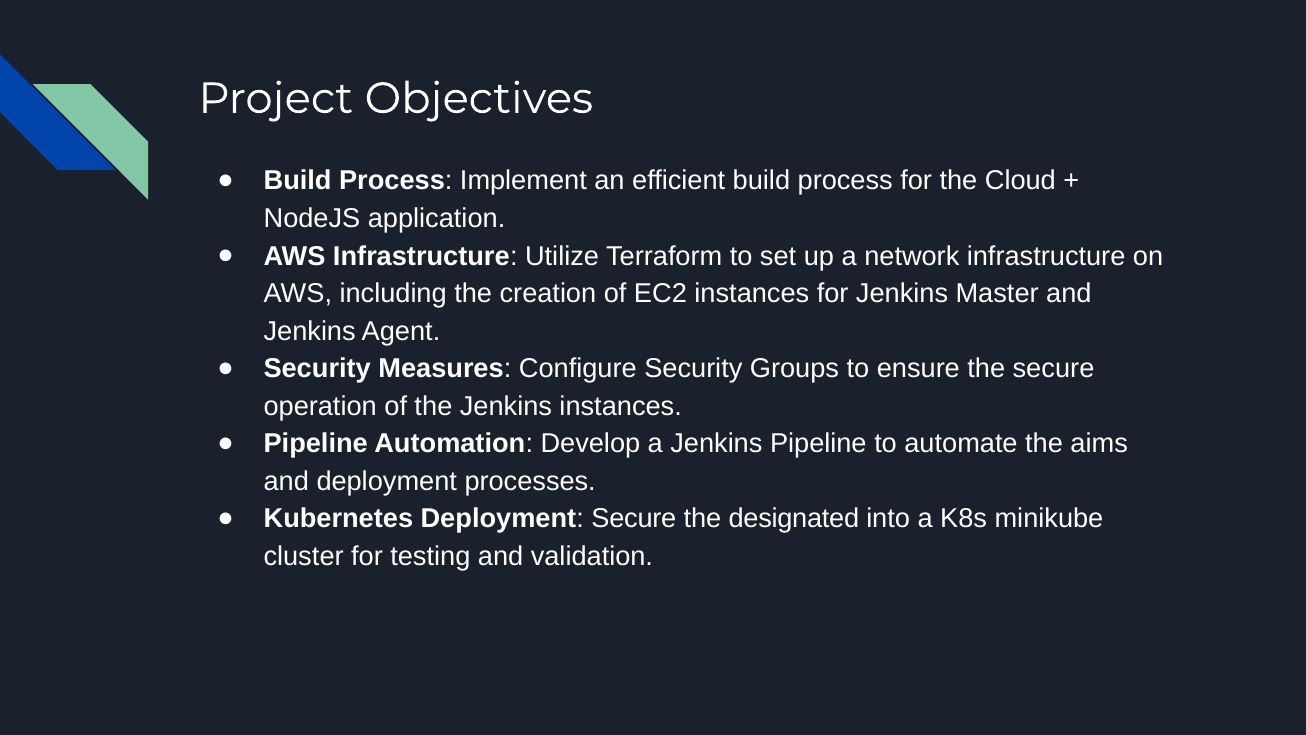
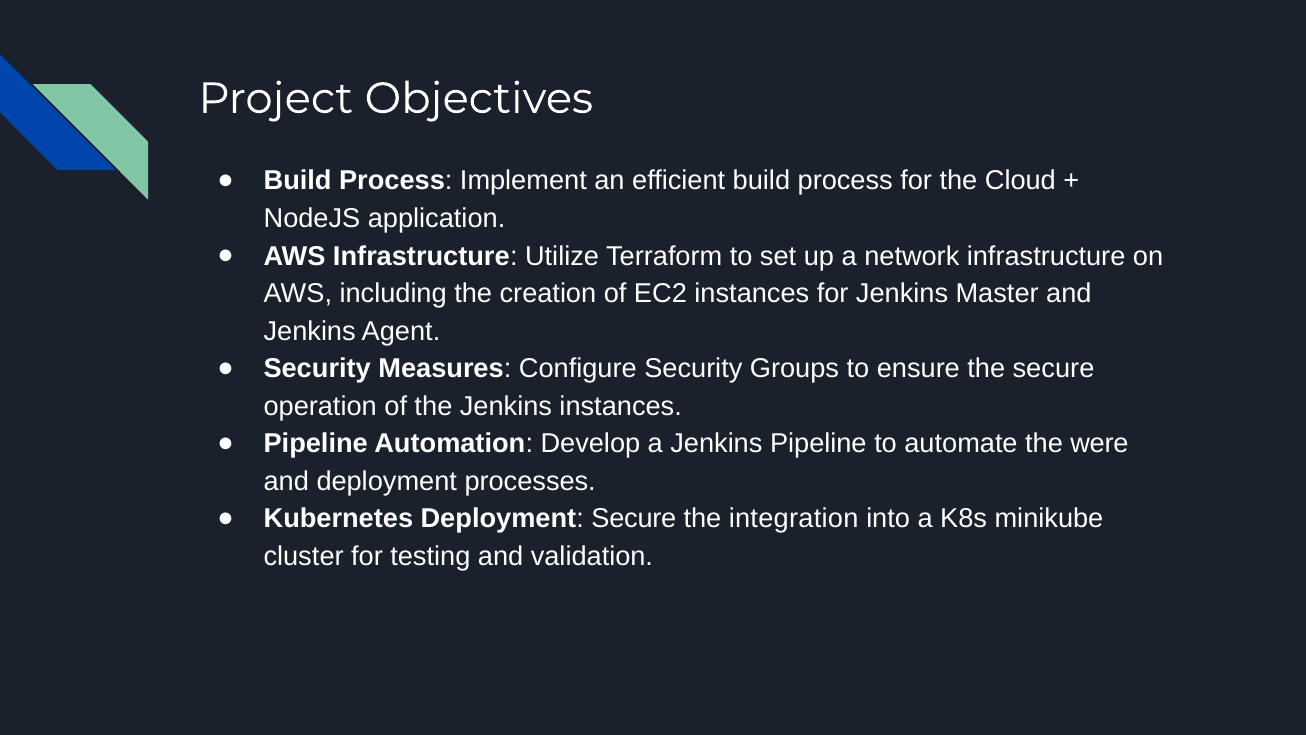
aims: aims -> were (1099, 444)
designated: designated -> integration (794, 519)
